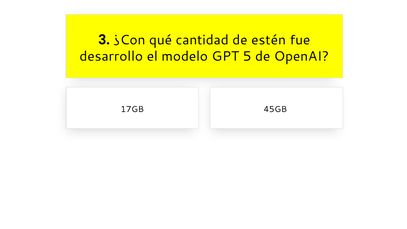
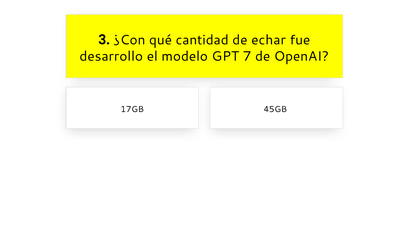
estén: estén -> echar (269, 40)
5: 5 -> 7 (247, 56)
